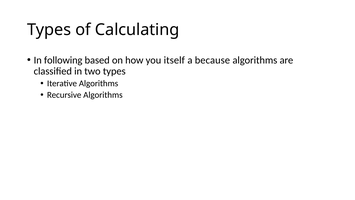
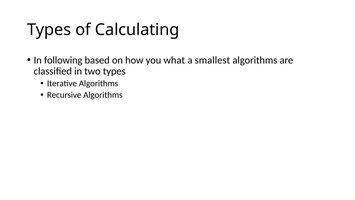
itself: itself -> what (174, 60)
because: because -> smallest (212, 60)
